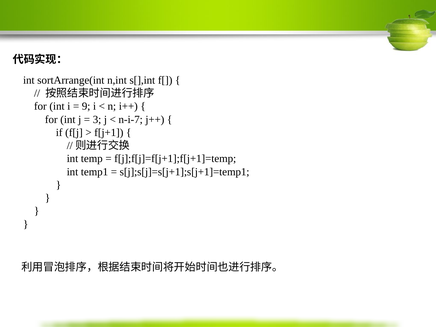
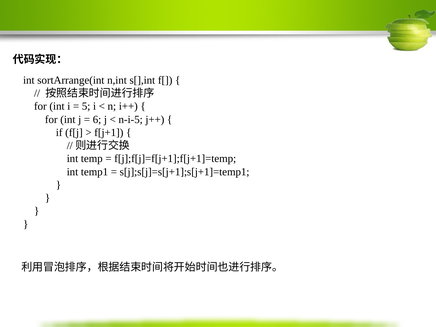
9: 9 -> 5 (86, 106)
3: 3 -> 6 (97, 119)
n-i-7: n-i-7 -> n-i-5 (131, 119)
